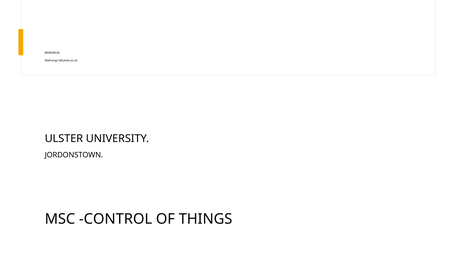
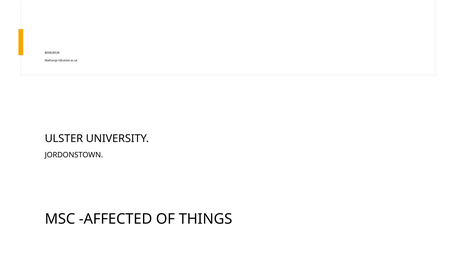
CONTROL: CONTROL -> AFFECTED (116, 219)
